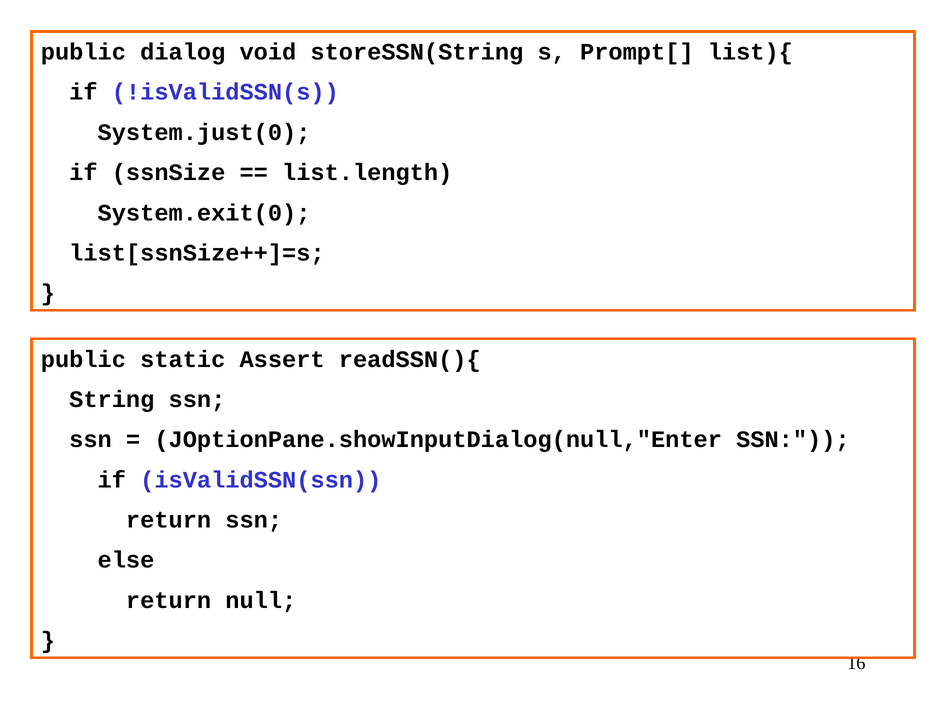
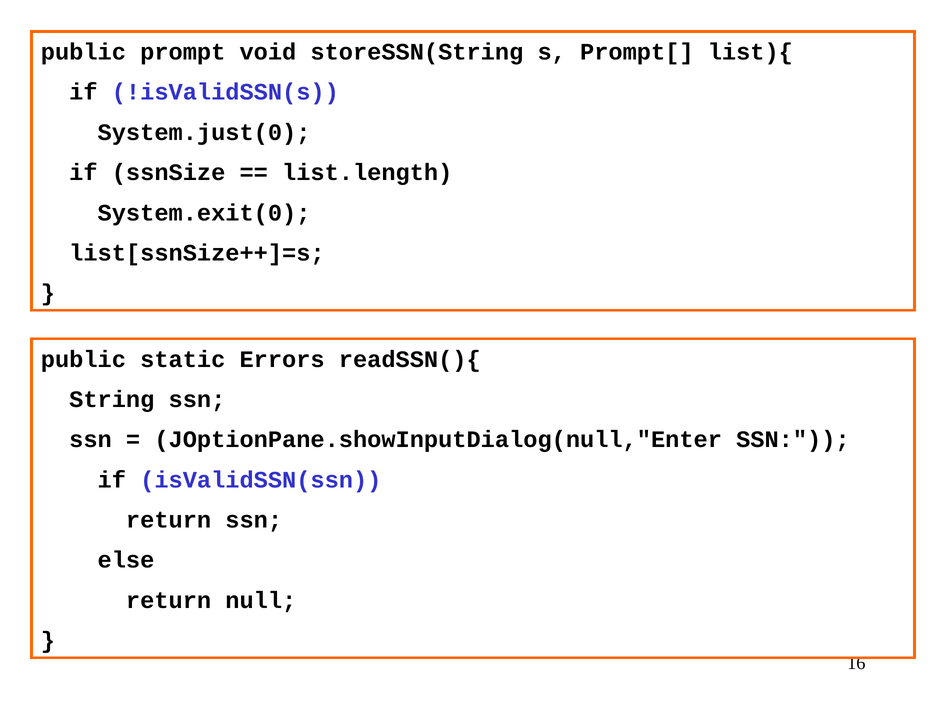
dialog: dialog -> prompt (183, 52)
Assert: Assert -> Errors (282, 359)
